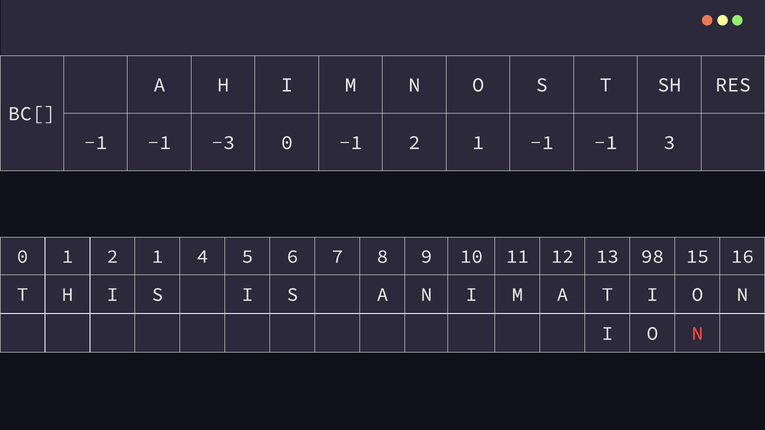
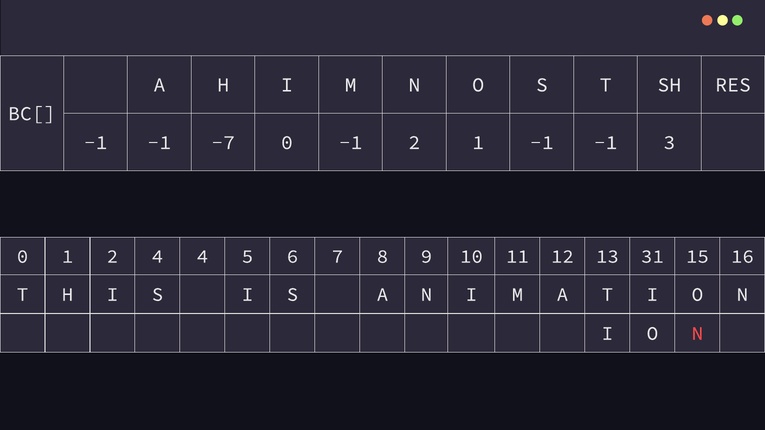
-3: -3 -> -7 (223, 143)
1 2 1: 1 -> 4 (157, 257)
98: 98 -> 31 (652, 257)
